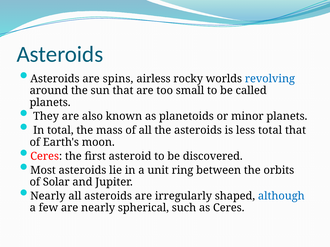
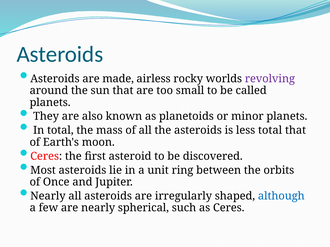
spins: spins -> made (118, 79)
revolving colour: blue -> purple (270, 79)
Solar: Solar -> Once (56, 182)
